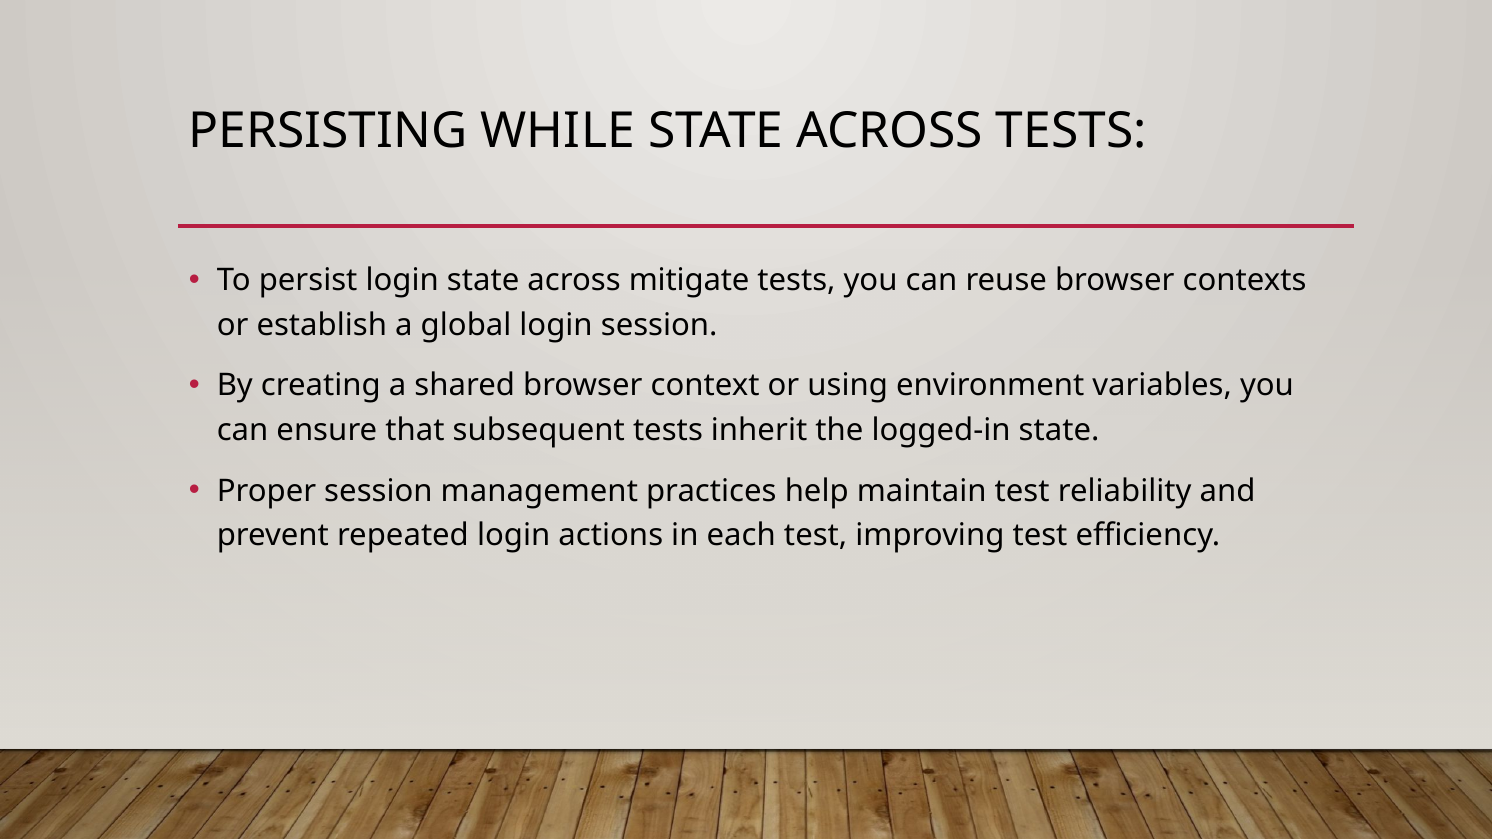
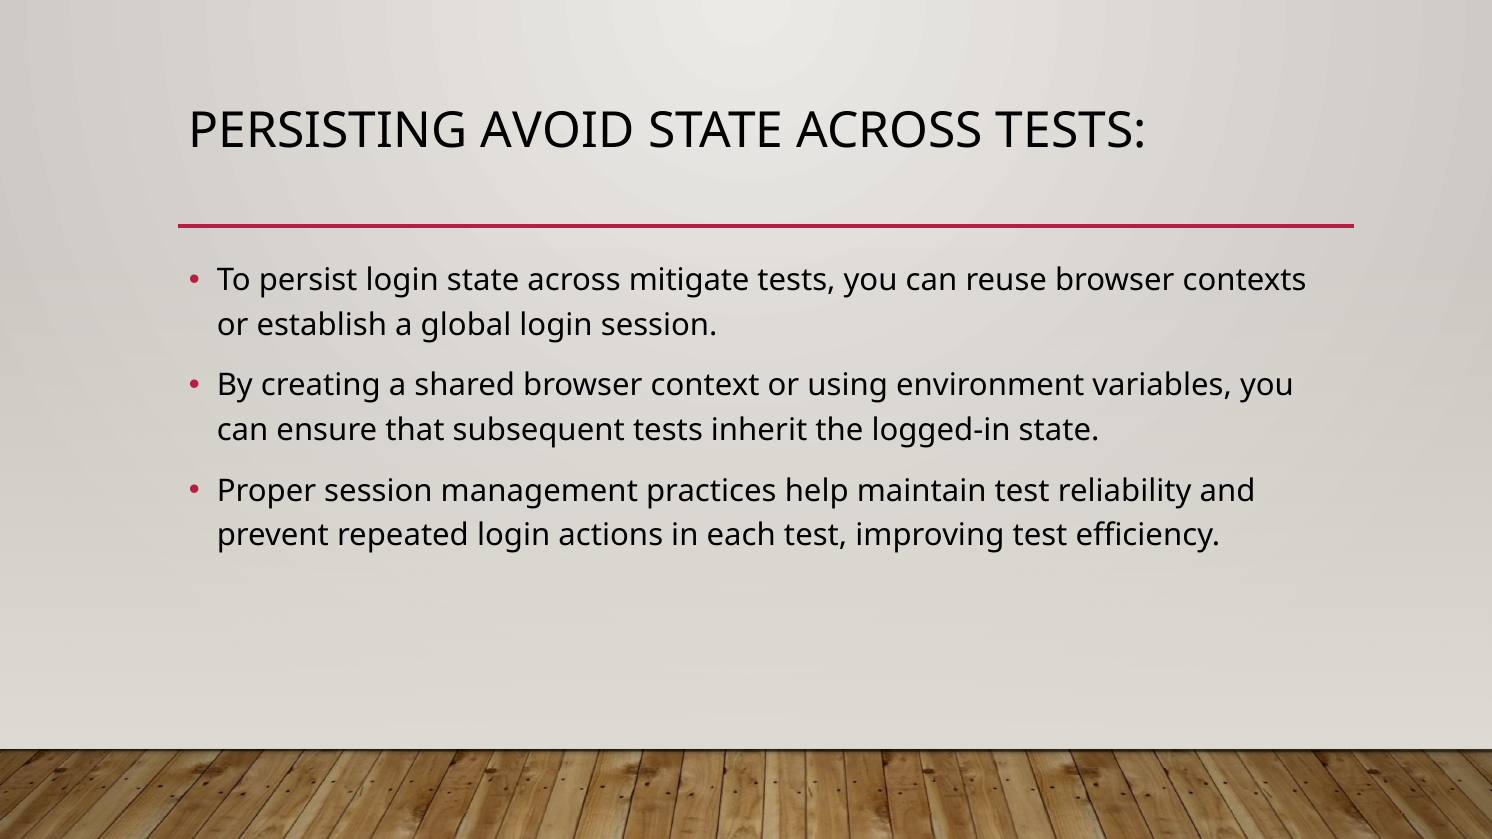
WHILE: WHILE -> AVOID (558, 131)
